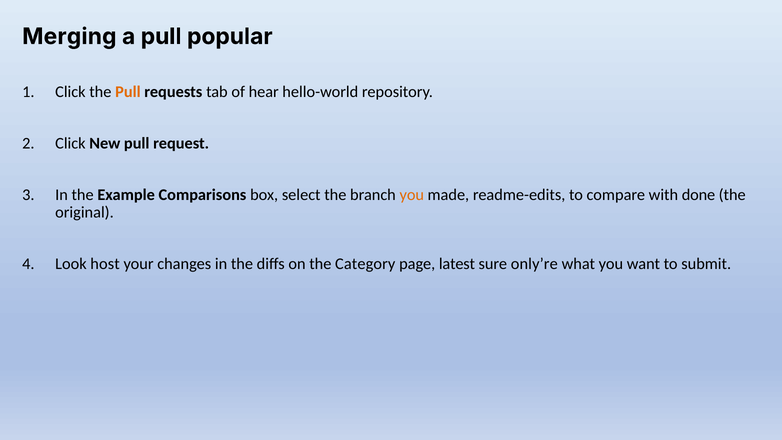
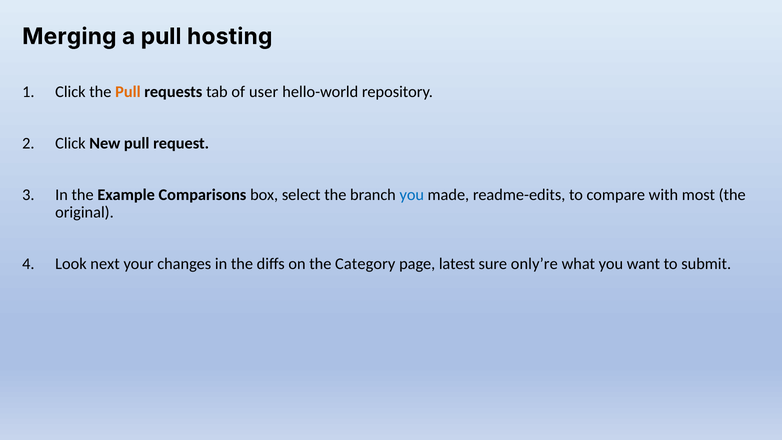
popular: popular -> hosting (230, 37)
hear: hear -> user (264, 92)
you colour: orange -> blue (412, 195)
done: done -> most (698, 195)
host: host -> next (105, 264)
